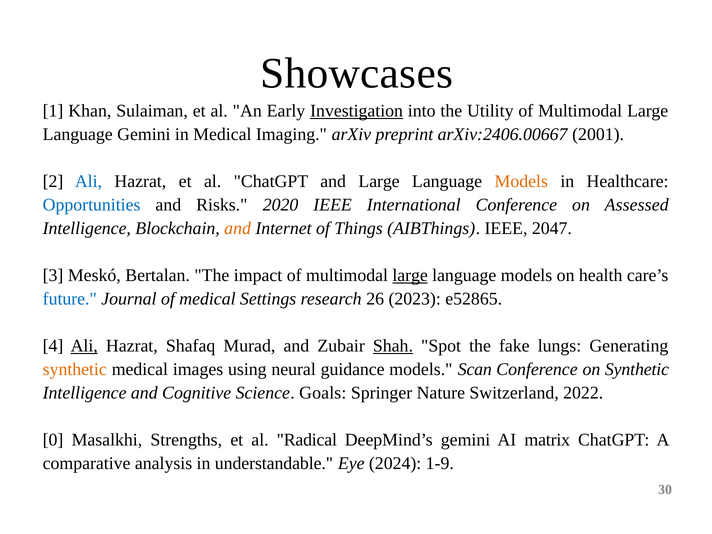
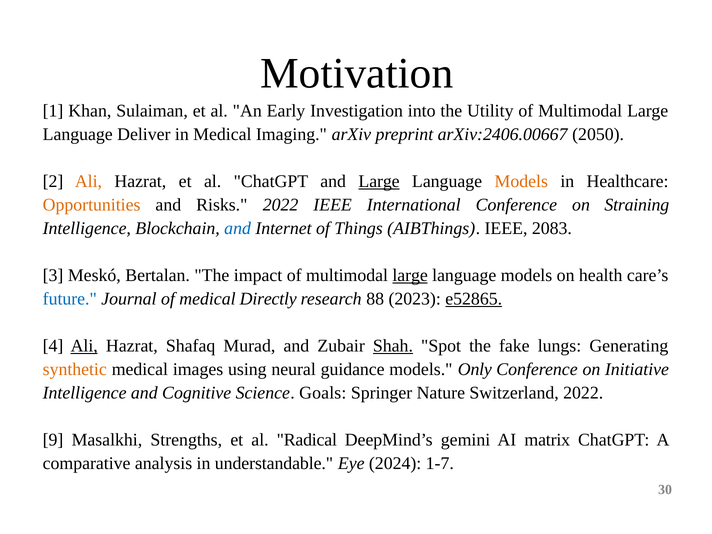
Showcases: Showcases -> Motivation (357, 73)
Investigation underline: present -> none (357, 111)
Language Gemini: Gemini -> Deliver (144, 134)
2001: 2001 -> 2050 (598, 134)
Ali colour: blue -> orange (88, 181)
Large underline: none -> present (379, 181)
Opportunities colour: blue -> orange (92, 205)
Risks 2020: 2020 -> 2022 (281, 205)
Assessed: Assessed -> Straining (637, 205)
and colour: orange -> blue (238, 228)
2047: 2047 -> 2083 (552, 228)
Settings: Settings -> Directly (268, 299)
26: 26 -> 88 (375, 299)
e52865 underline: none -> present (474, 299)
Scan: Scan -> Only (475, 369)
on Synthetic: Synthetic -> Initiative (637, 369)
0: 0 -> 9 (53, 440)
1-9: 1-9 -> 1-7 (440, 463)
